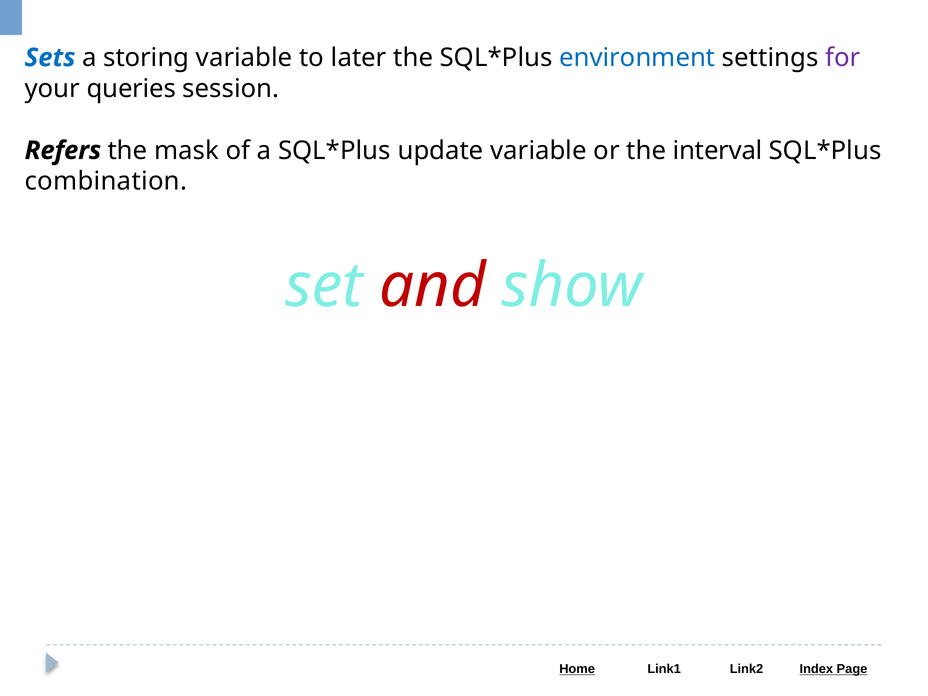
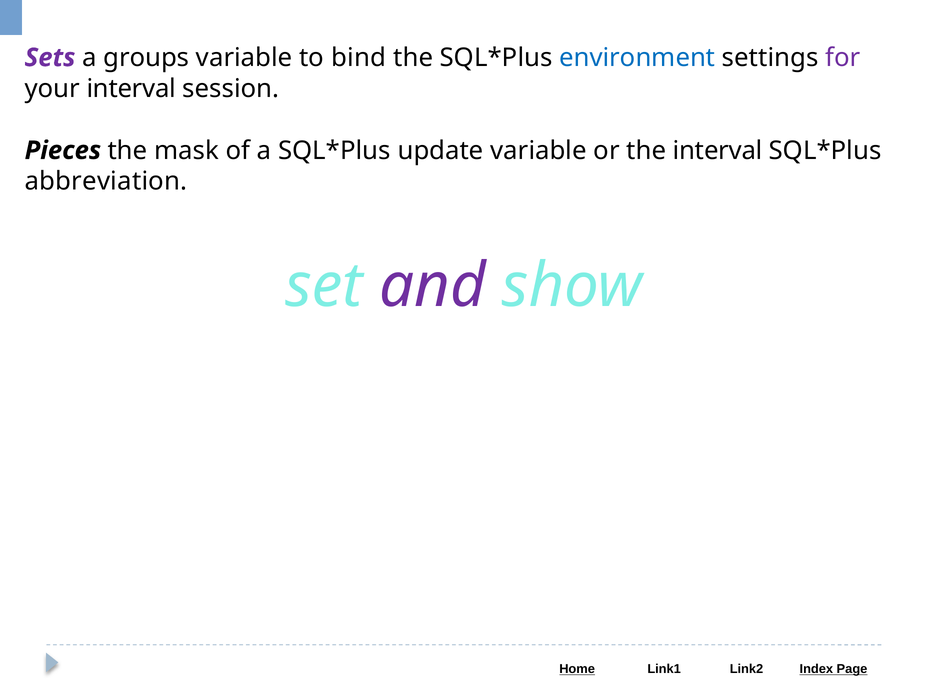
Sets colour: blue -> purple (50, 58)
storing: storing -> groups (146, 58)
later: later -> bind (359, 58)
your queries: queries -> interval (131, 89)
Refers: Refers -> Pieces (63, 150)
combination: combination -> abbreviation (106, 181)
and colour: red -> purple (432, 286)
